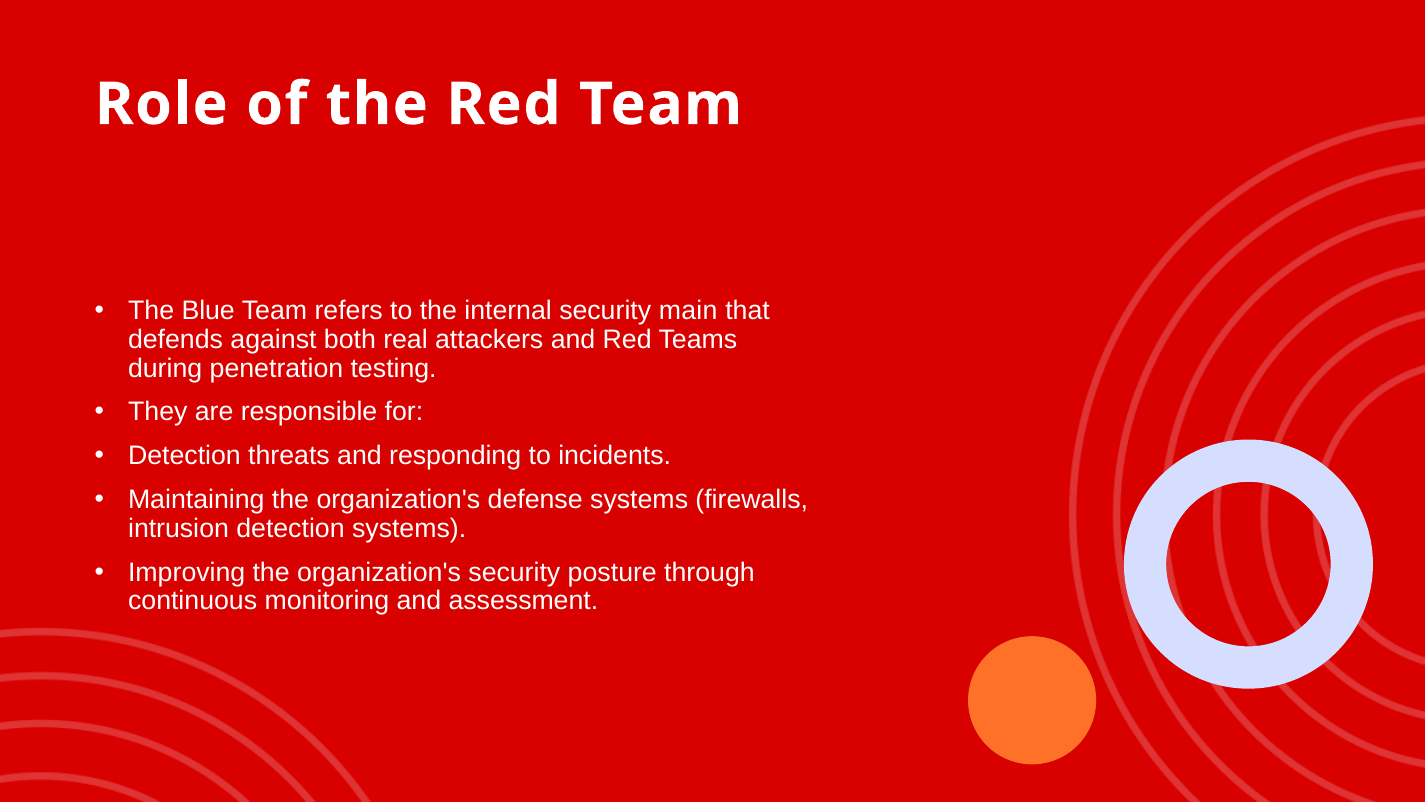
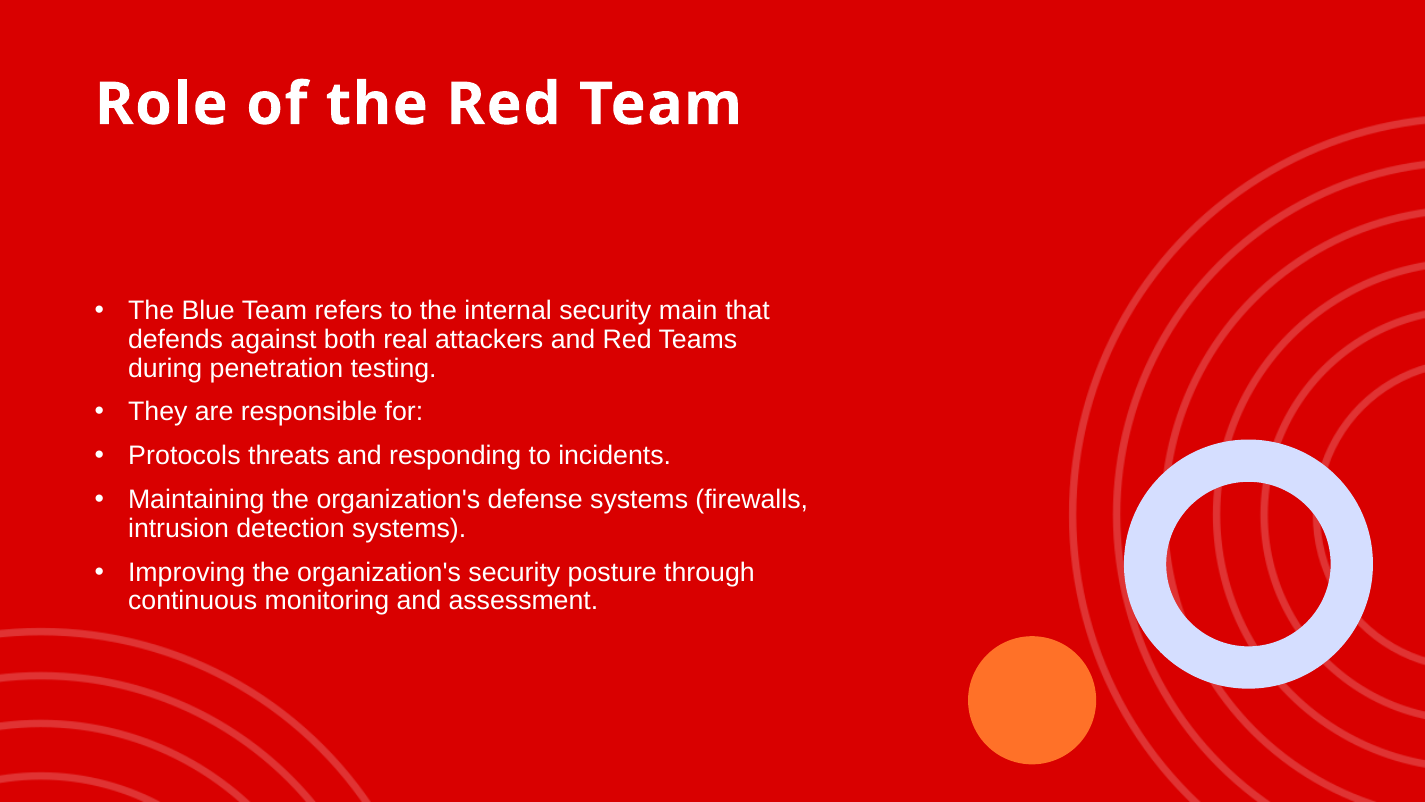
Detection: Detection -> Protocols (184, 456)
